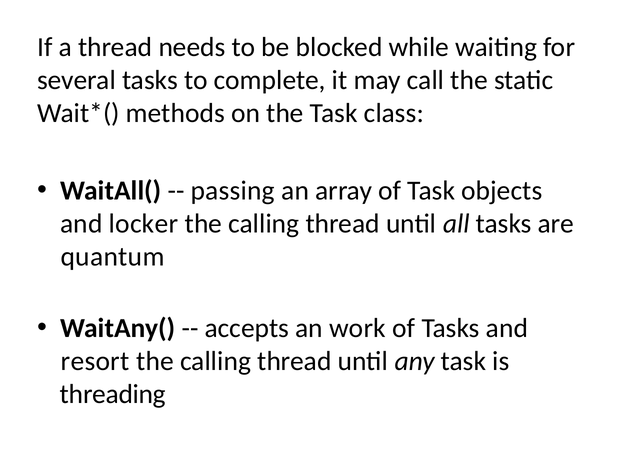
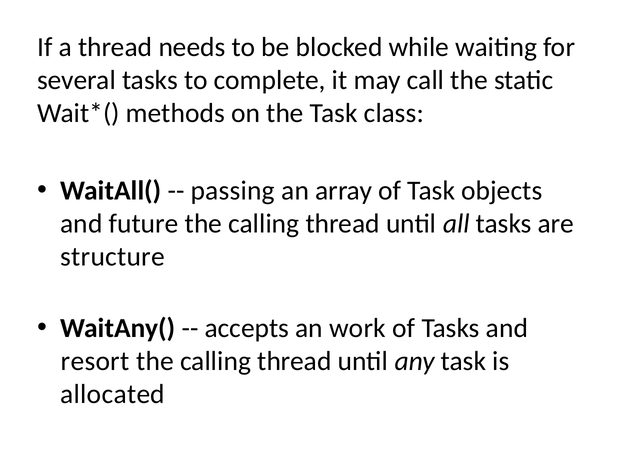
locker: locker -> future (144, 224)
quantum: quantum -> structure (113, 257)
threading: threading -> allocated (113, 394)
